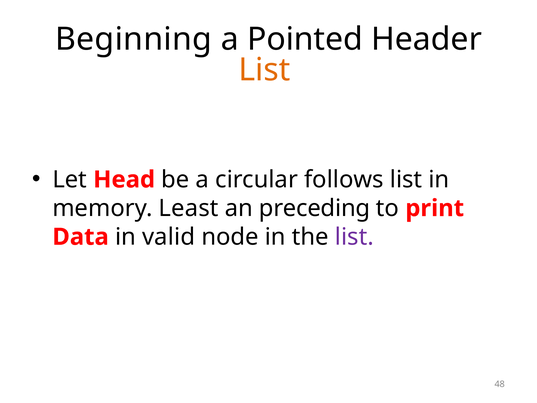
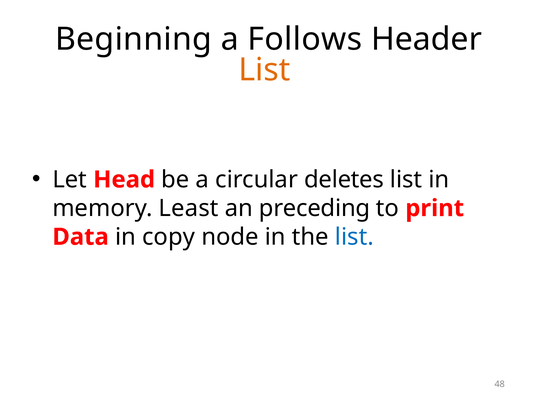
Pointed: Pointed -> Follows (305, 39)
follows: follows -> deletes (344, 180)
valid: valid -> copy (169, 237)
list colour: purple -> blue (354, 237)
